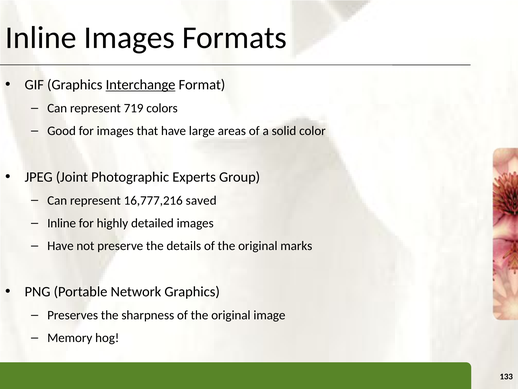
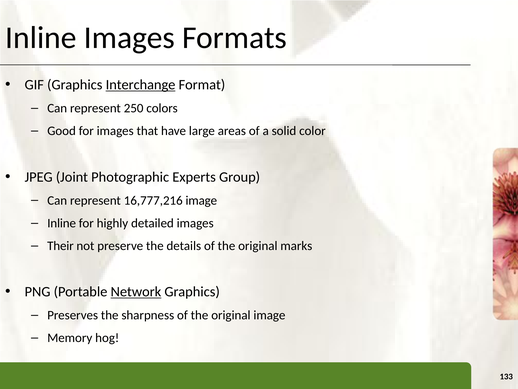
719: 719 -> 250 (134, 108)
16,777,216 saved: saved -> image (201, 200)
Have: Have -> Their (60, 246)
Network underline: none -> present (136, 291)
